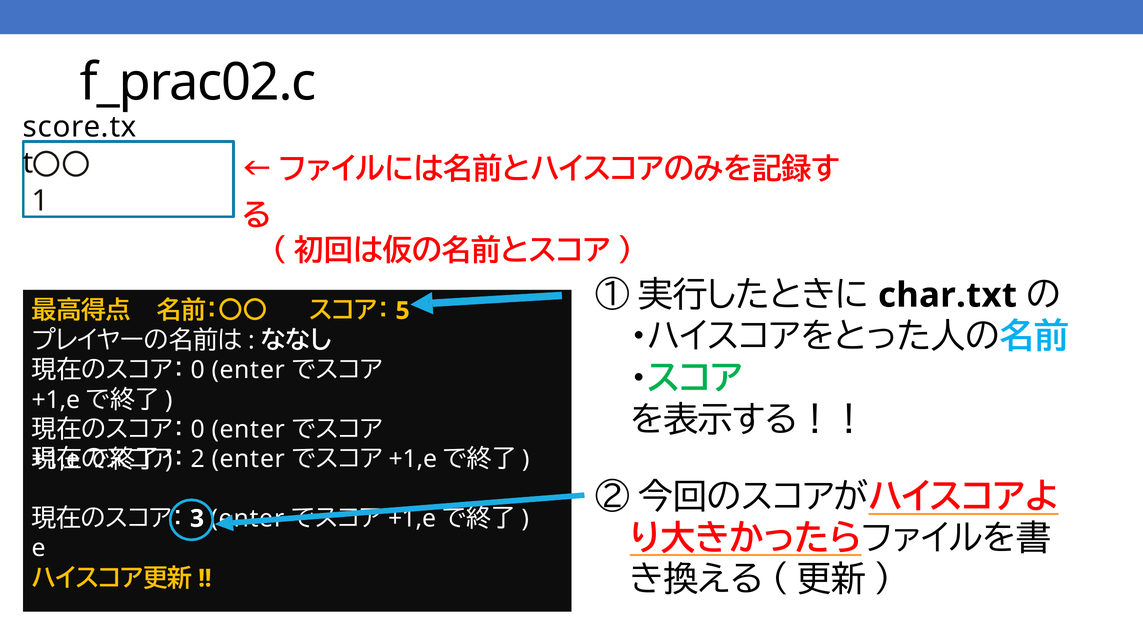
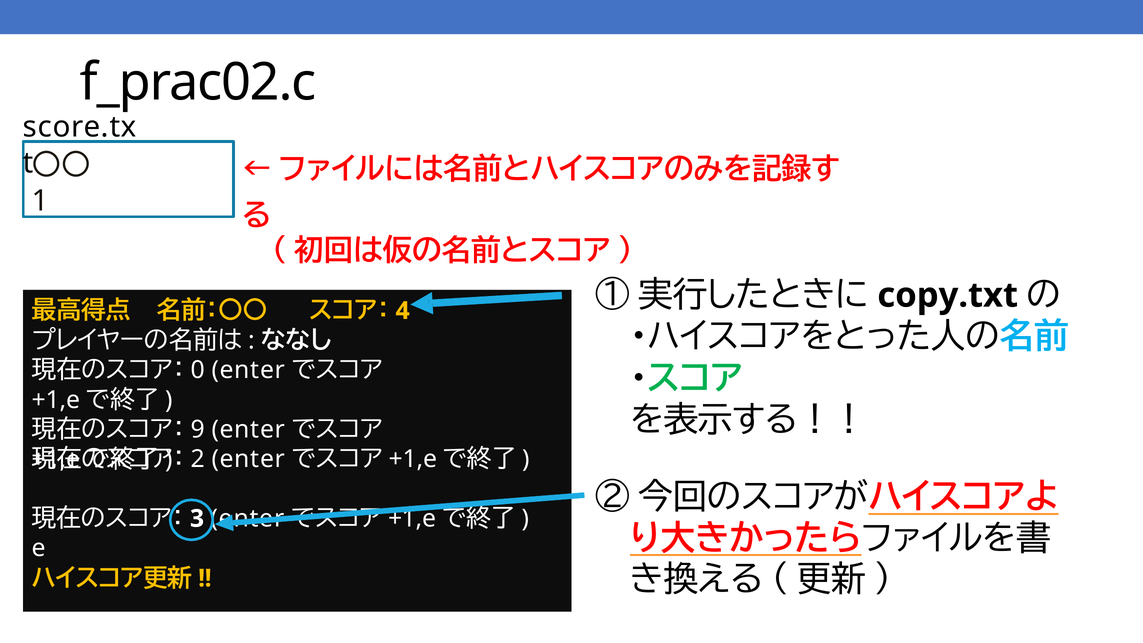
char.txt: char.txt -> copy.txt (948, 295)
5: 5 -> 4 (403, 311)
0: 0 -> 9 (198, 430)
